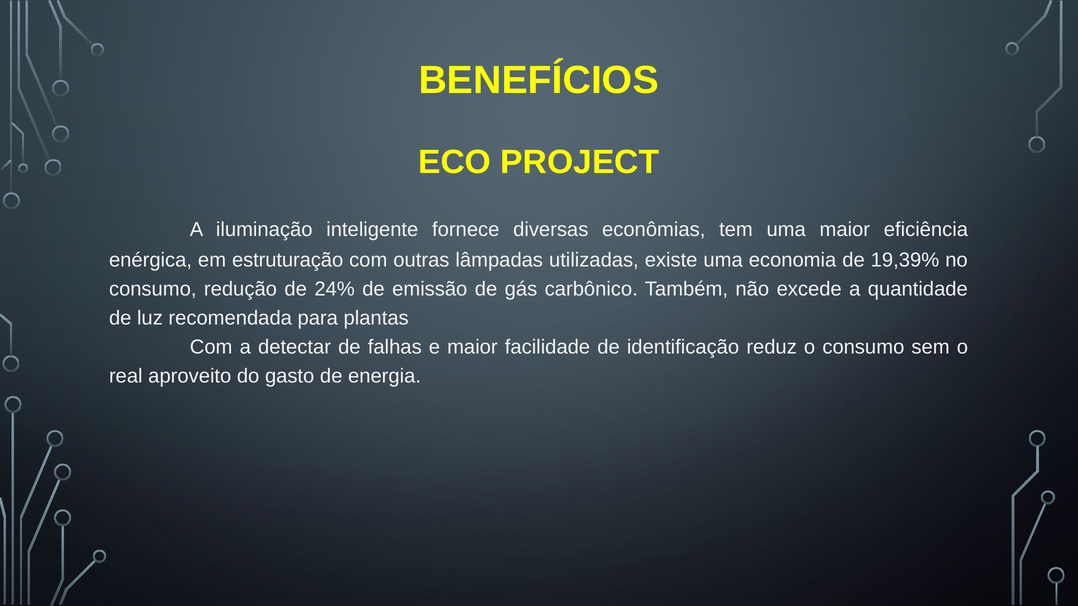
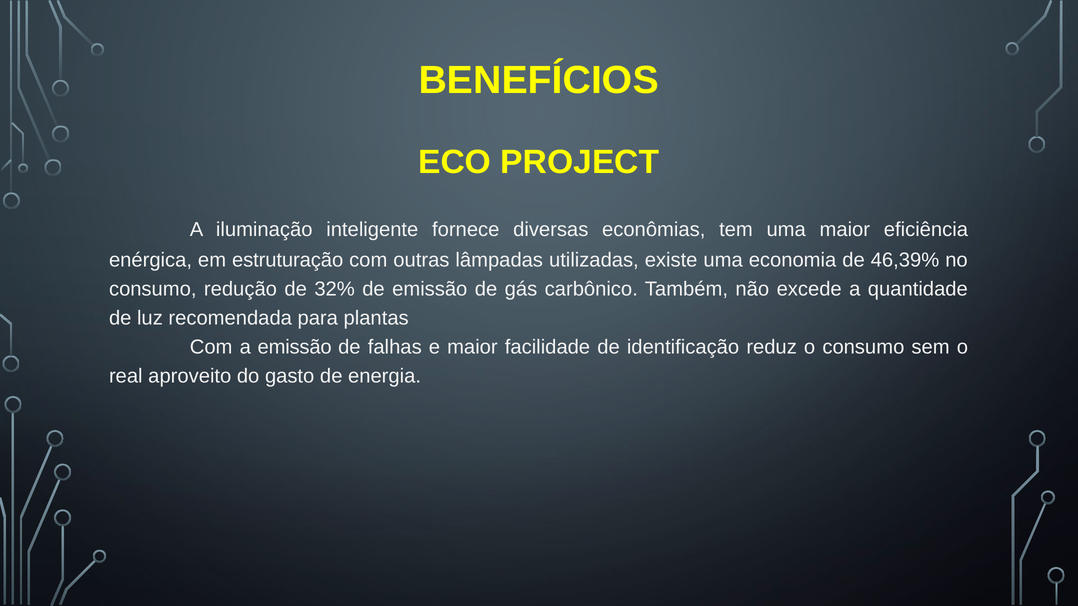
19,39%: 19,39% -> 46,39% (905, 260)
24%: 24% -> 32% (335, 289)
a detectar: detectar -> emissão (295, 347)
